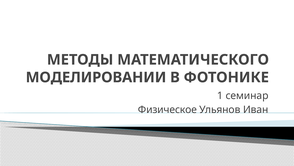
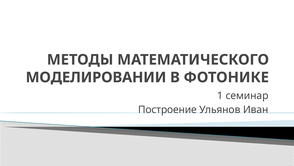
Физическое: Физическое -> Построение (167, 109)
